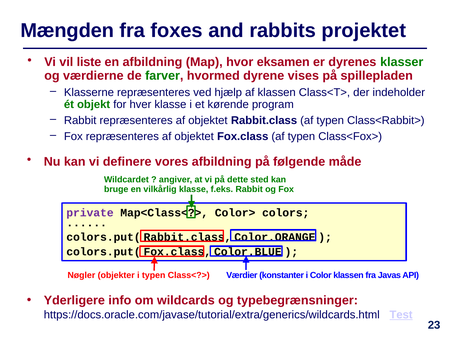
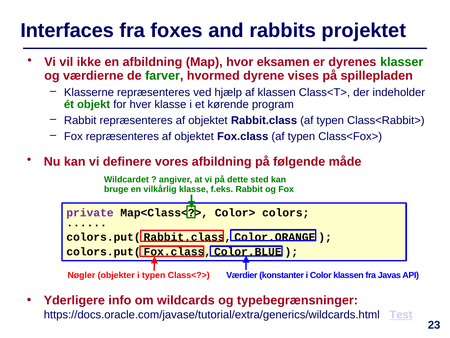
Mængden: Mængden -> Interfaces (67, 31)
liste: liste -> ikke (89, 62)
